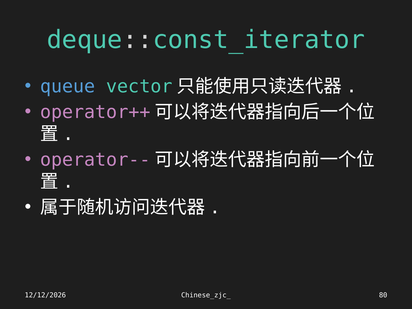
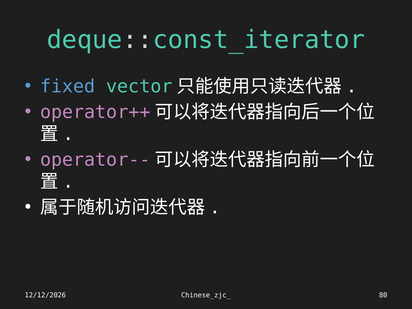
queue: queue -> fixed (68, 86)
